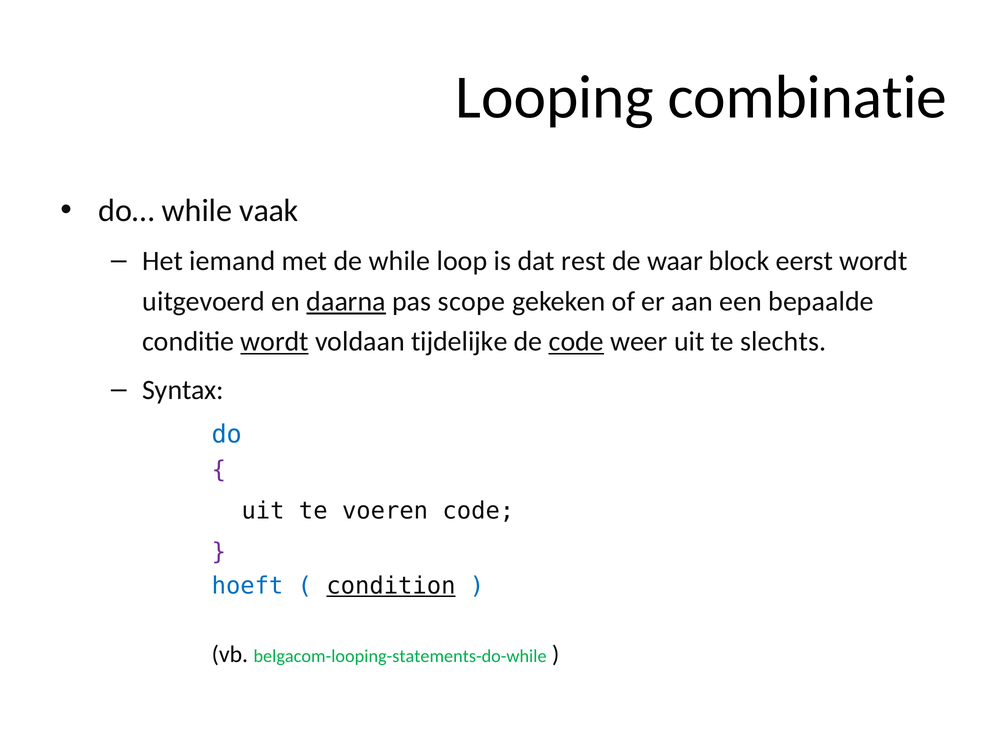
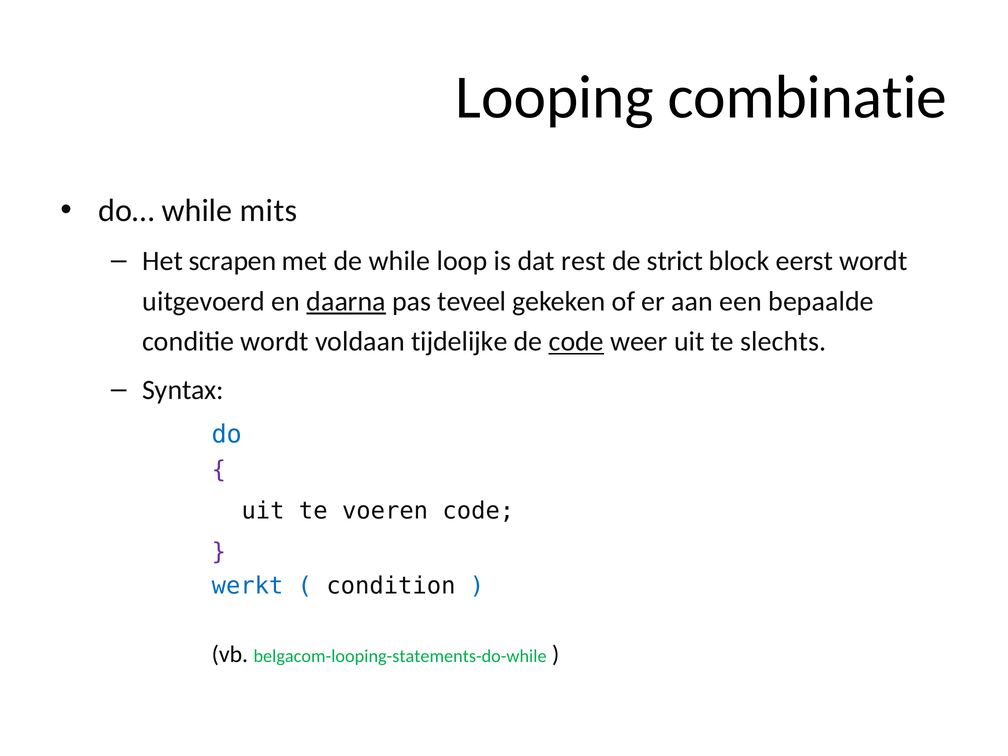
vaak: vaak -> mits (269, 211)
iemand: iemand -> scrapen (233, 261)
waar: waar -> strict (675, 261)
scope: scope -> teveel (472, 301)
wordt underline: present -> none (275, 342)
hoeft: hoeft -> werkt (247, 586)
condition underline: present -> none (391, 586)
